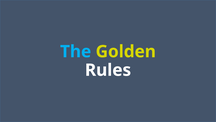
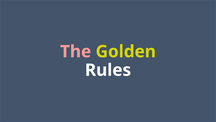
The colour: light blue -> pink (76, 51)
